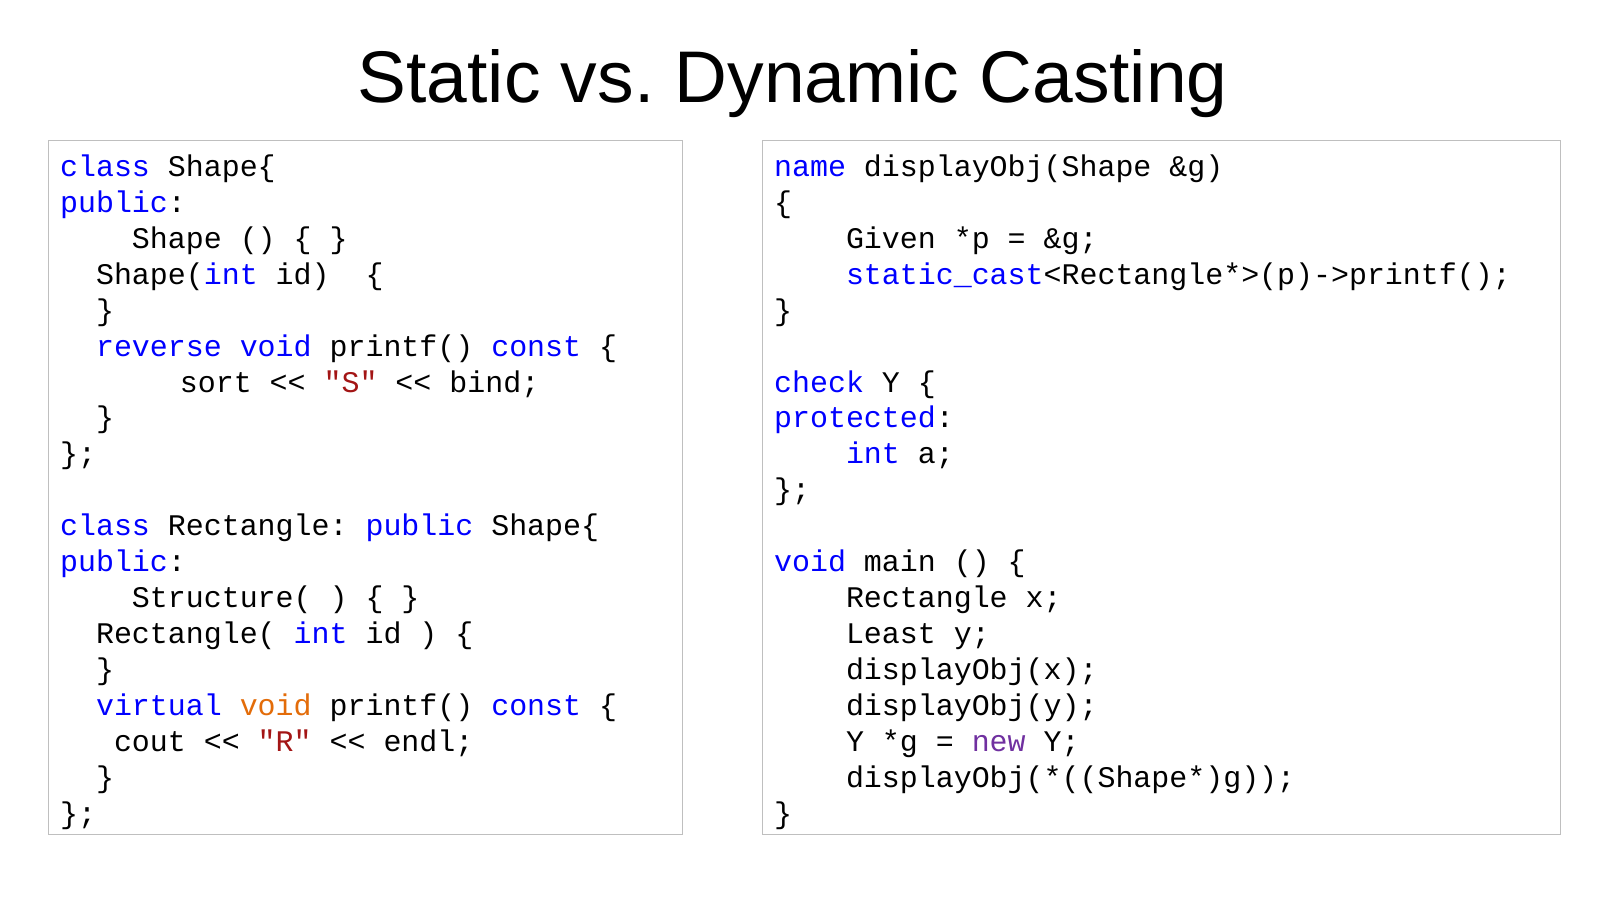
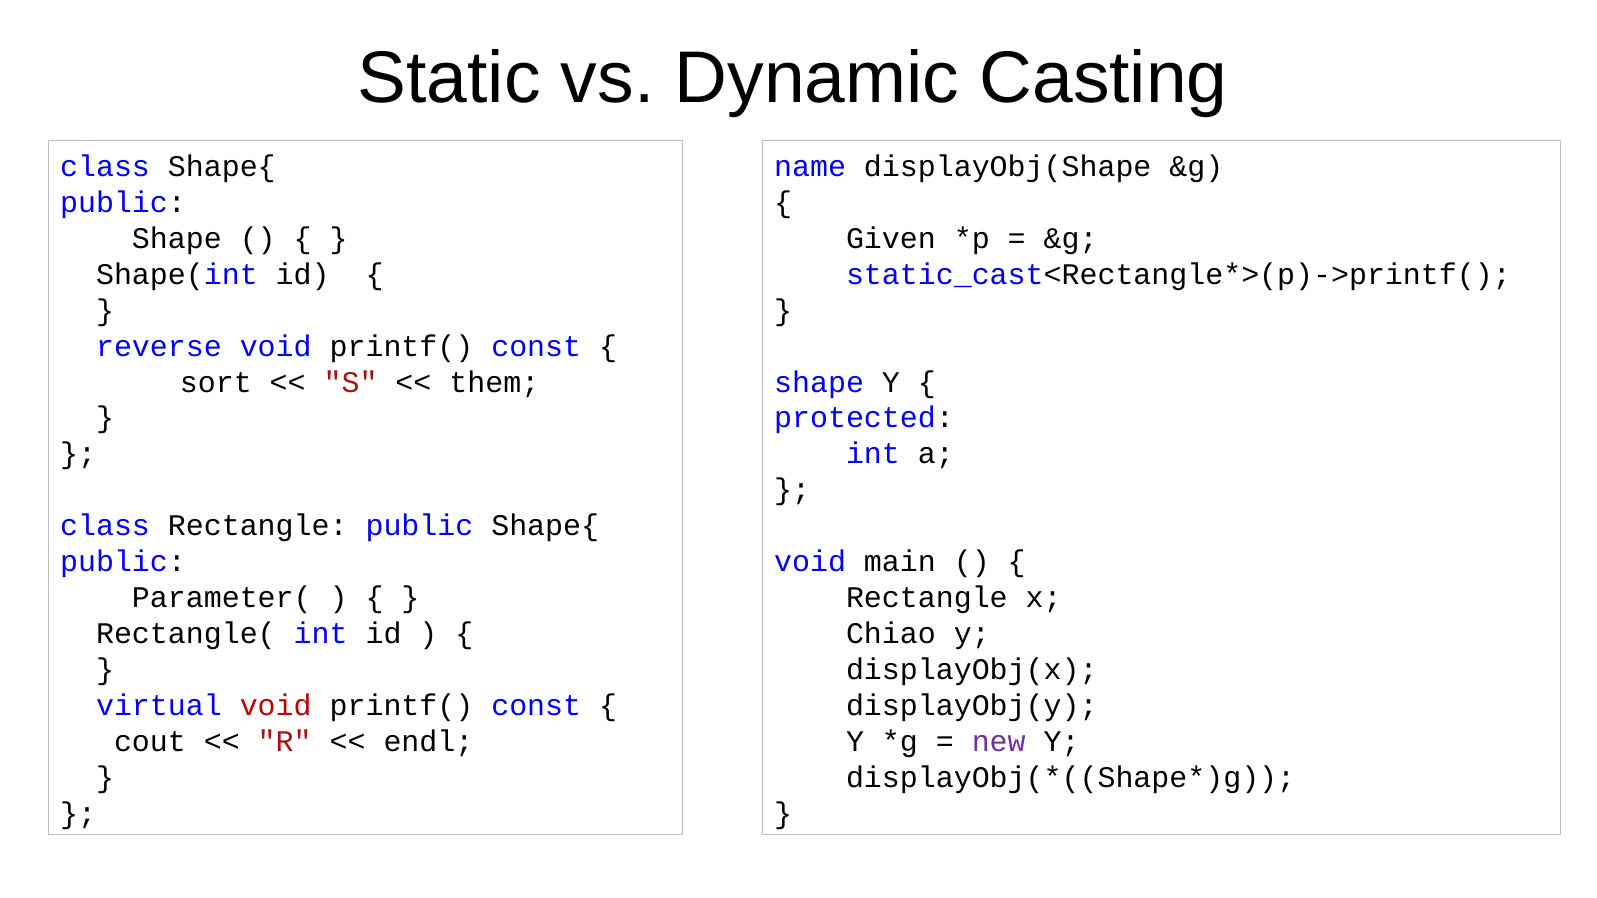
bind: bind -> them (494, 382)
check: check -> shape (819, 382)
Structure(: Structure( -> Parameter( (222, 598)
Least: Least -> Chiao (891, 634)
void colour: orange -> red (276, 706)
